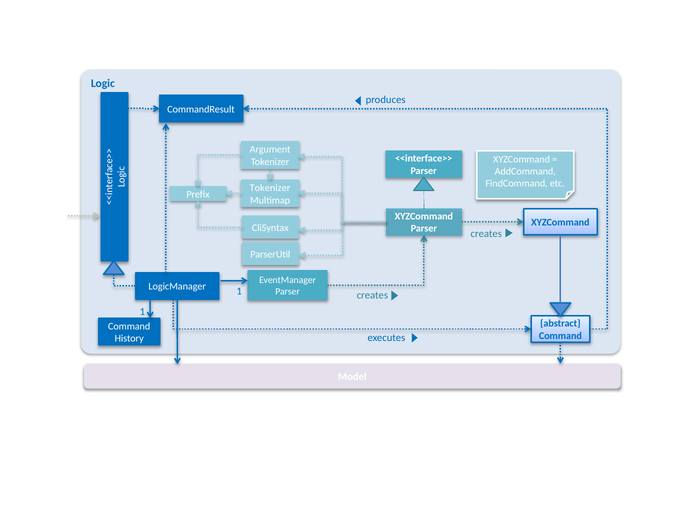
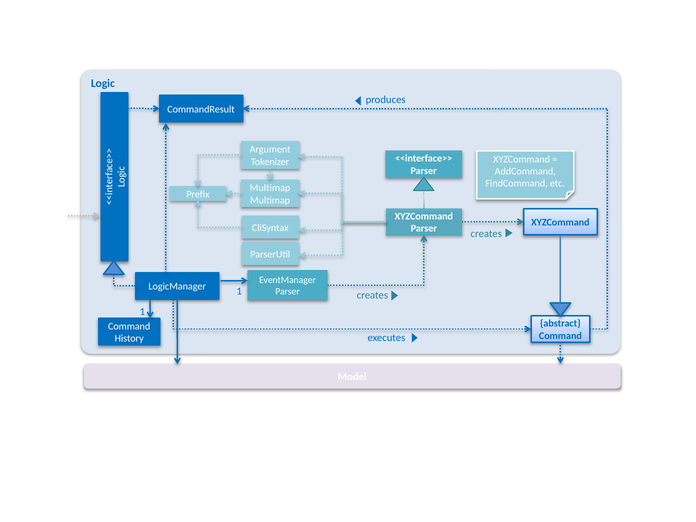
Tokenizer: Tokenizer -> Multimap (270, 188)
